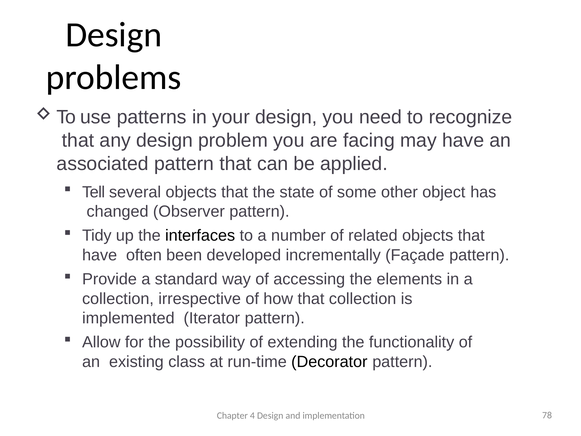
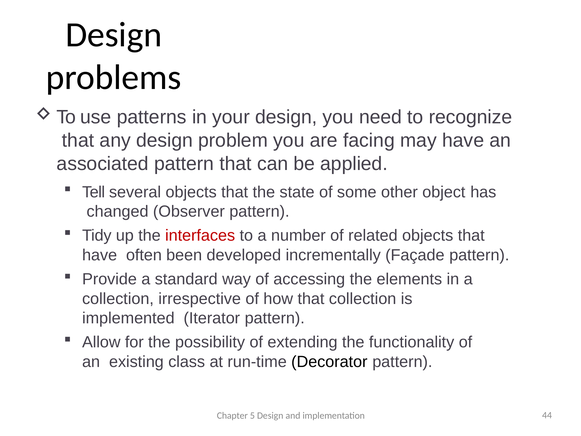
interfaces colour: black -> red (200, 236)
4: 4 -> 5 (252, 415)
78: 78 -> 44 (547, 415)
